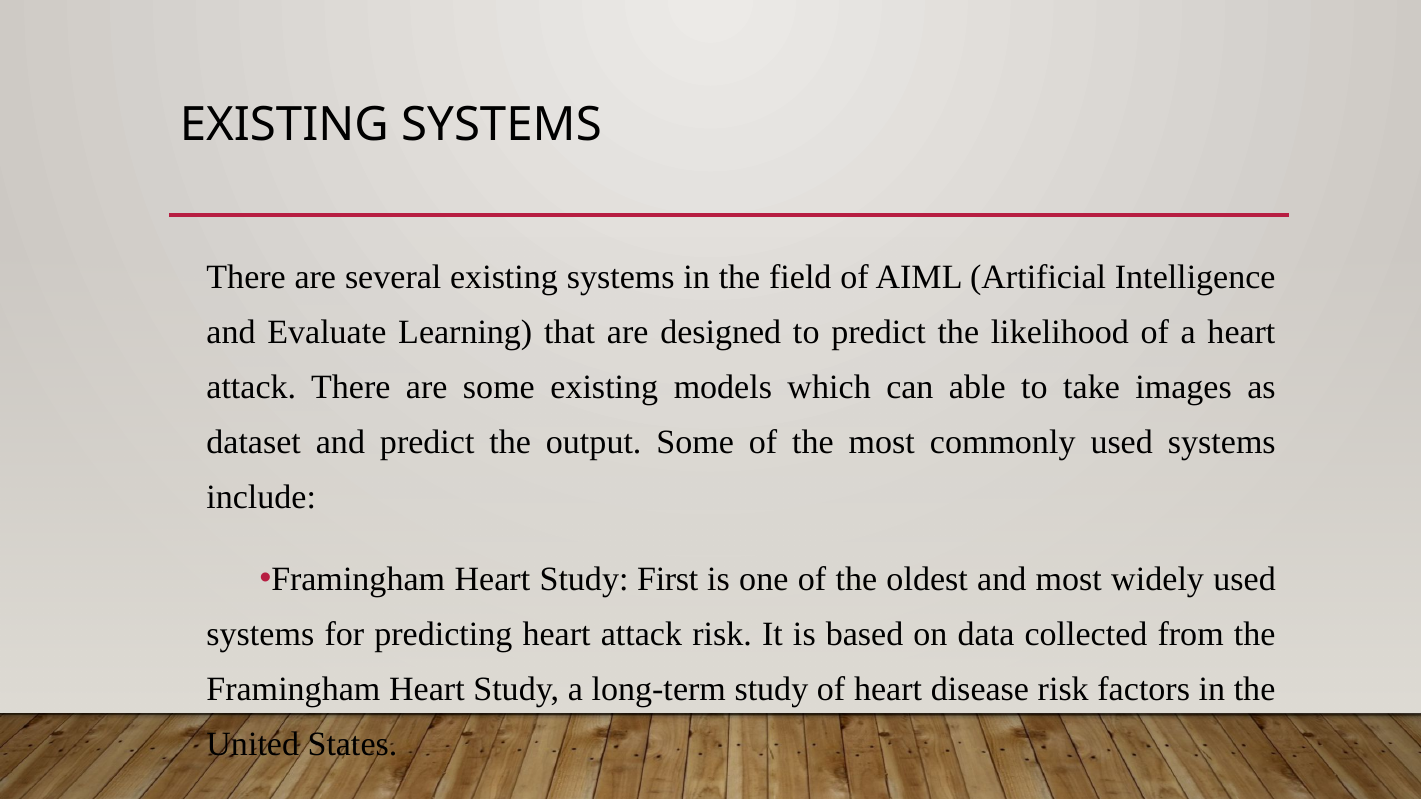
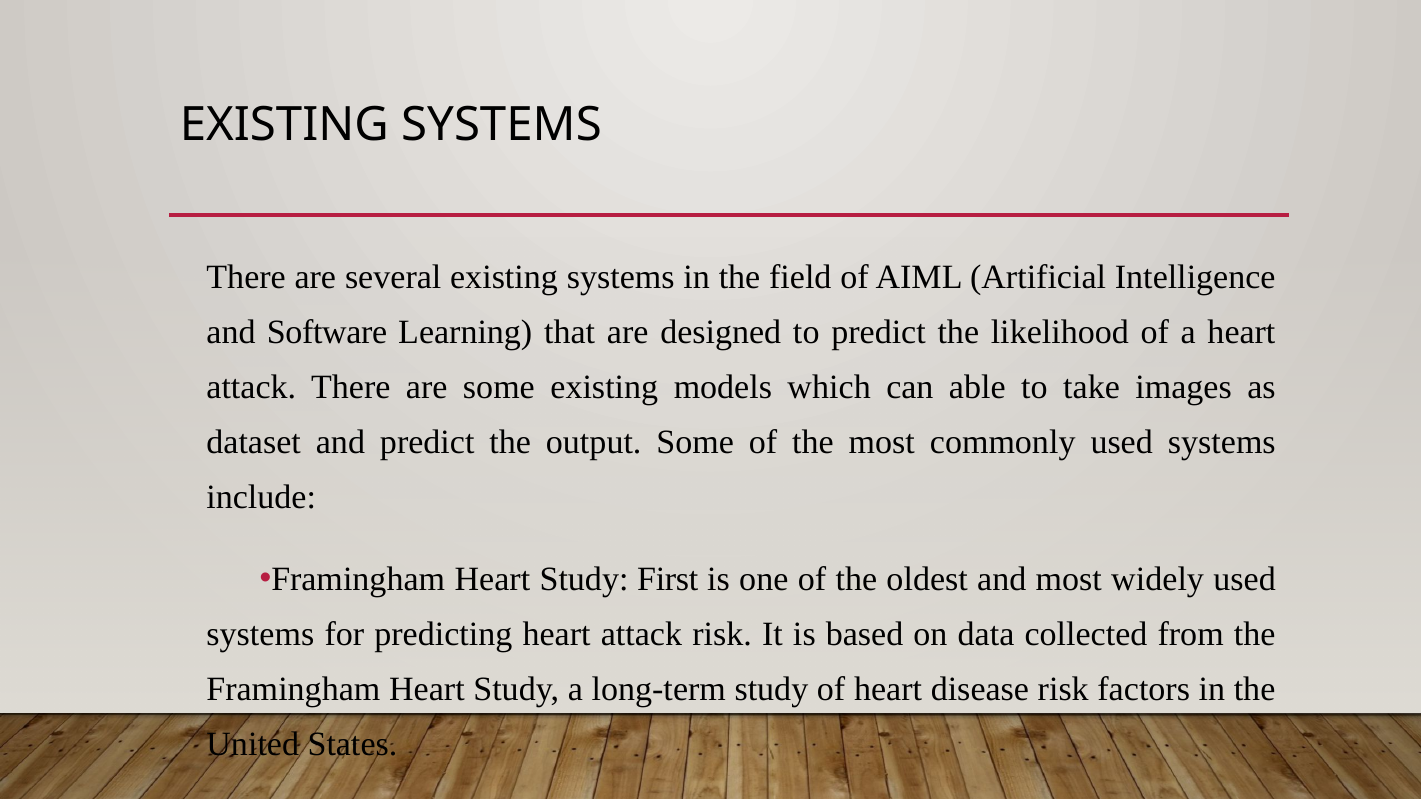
Evaluate: Evaluate -> Software (327, 332)
